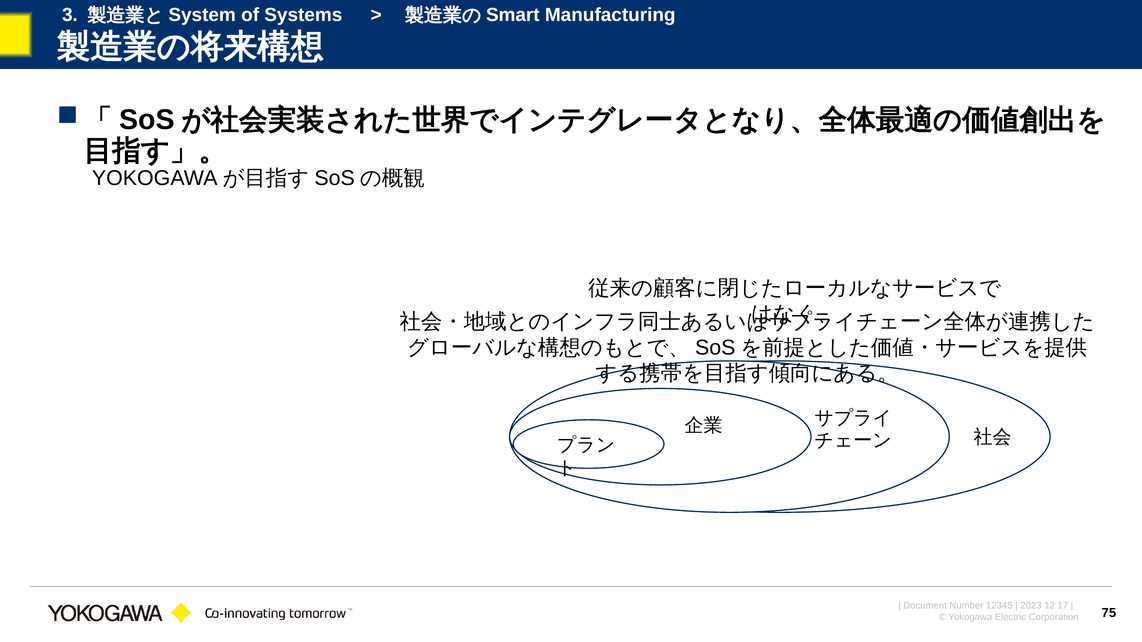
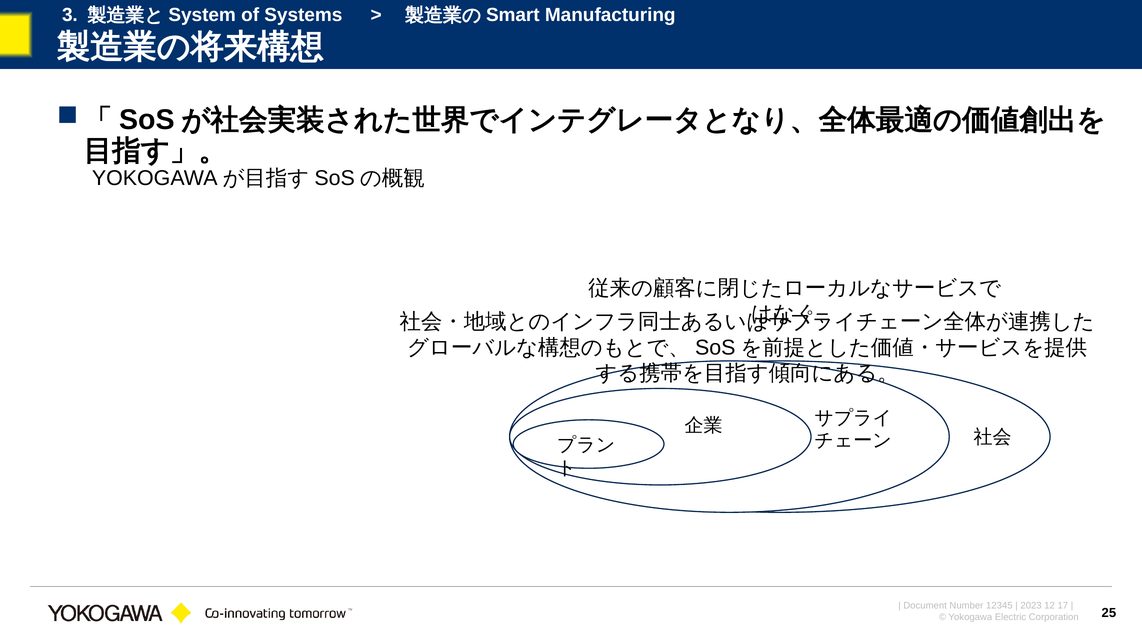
75: 75 -> 25 (1109, 613)
